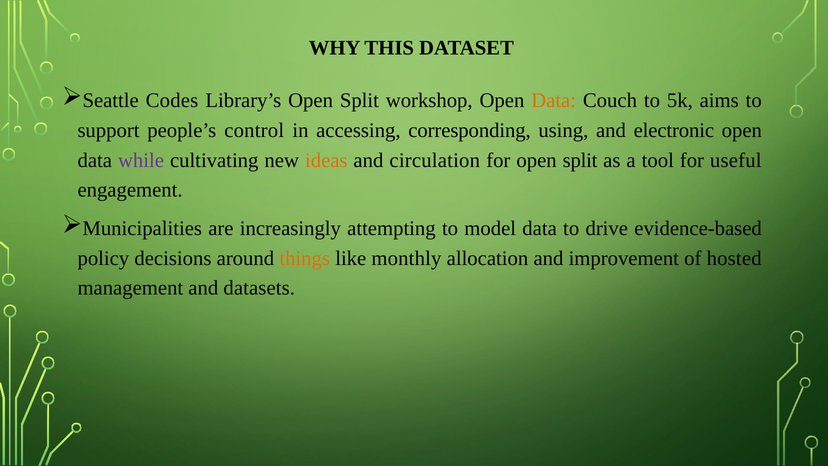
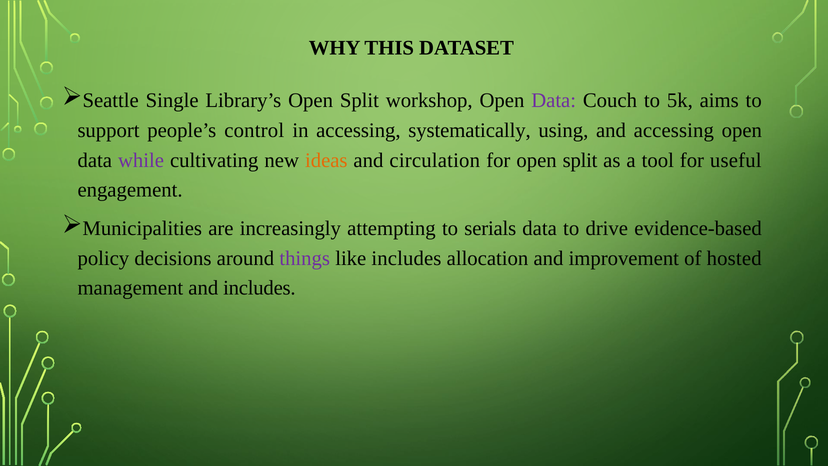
Codes: Codes -> Single (172, 100)
Data colour: orange -> purple (554, 100)
corresponding: corresponding -> systematically (470, 130)
and electronic: electronic -> accessing (674, 130)
model: model -> serials (490, 228)
things colour: orange -> purple (305, 258)
like monthly: monthly -> includes (406, 258)
and datasets: datasets -> includes (259, 288)
